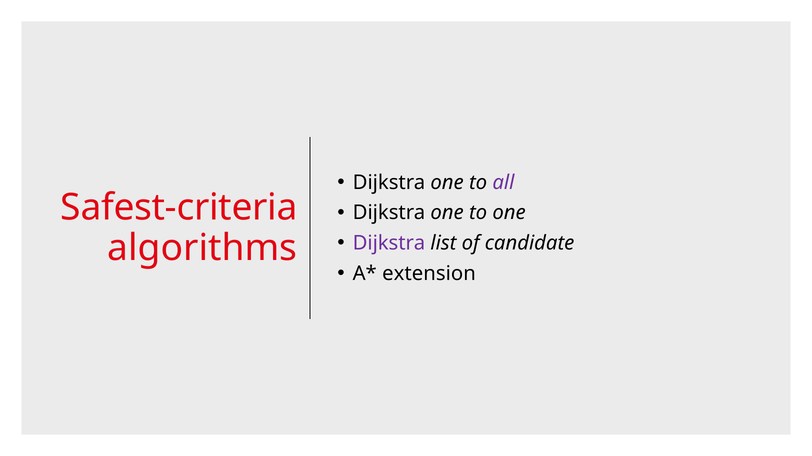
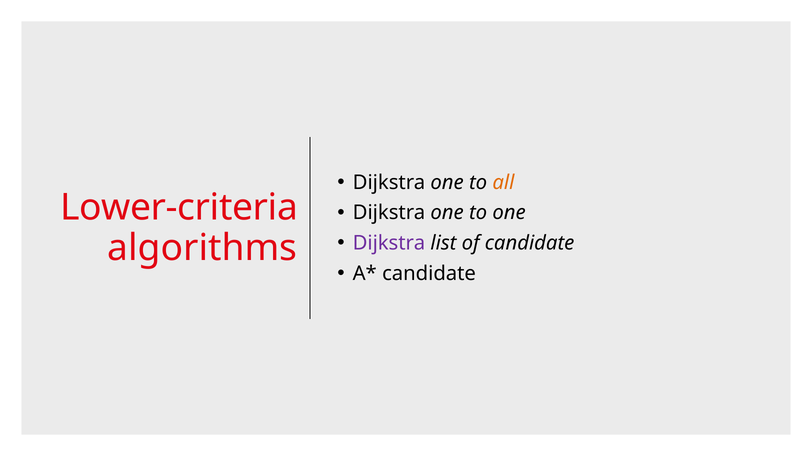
all colour: purple -> orange (503, 183)
Safest-criteria: Safest-criteria -> Lower-criteria (179, 208)
extension: extension -> candidate (429, 274)
